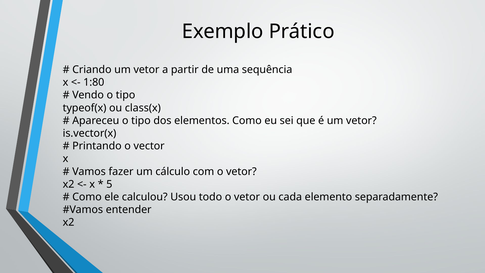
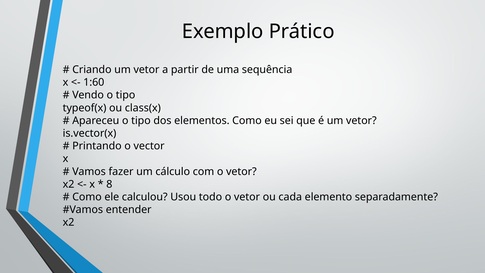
1:80: 1:80 -> 1:60 (94, 82)
5: 5 -> 8 (109, 184)
